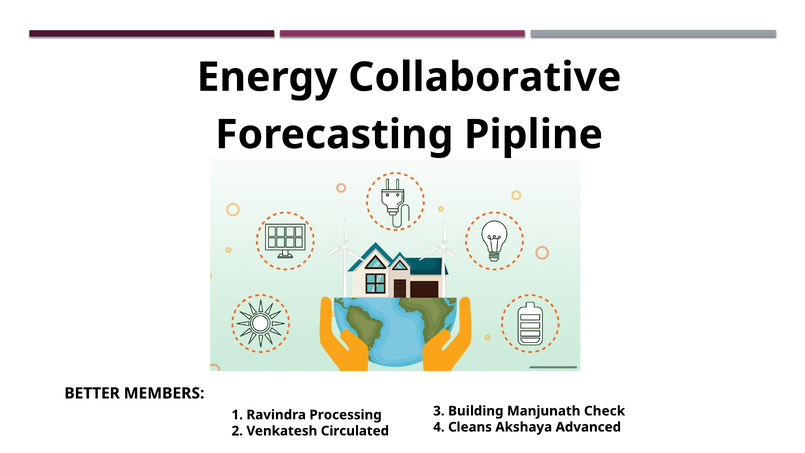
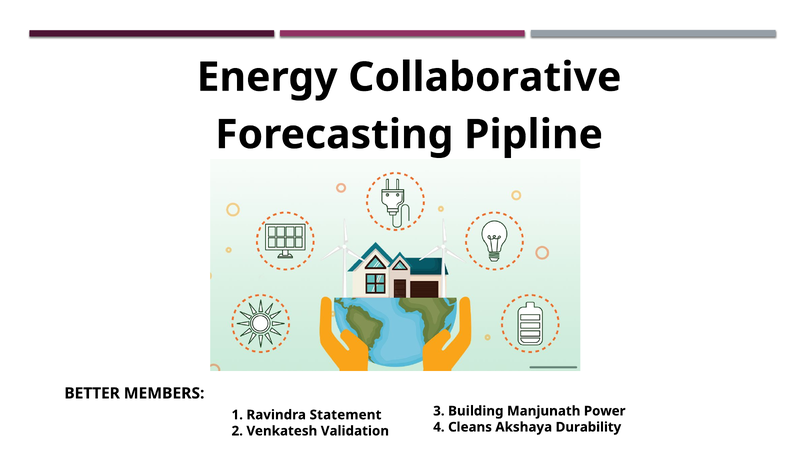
Check: Check -> Power (605, 411)
Processing: Processing -> Statement (346, 415)
Advanced: Advanced -> Durability (588, 427)
Circulated: Circulated -> Validation (355, 431)
